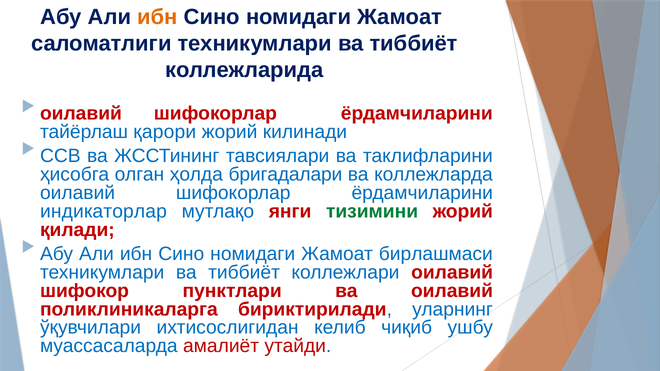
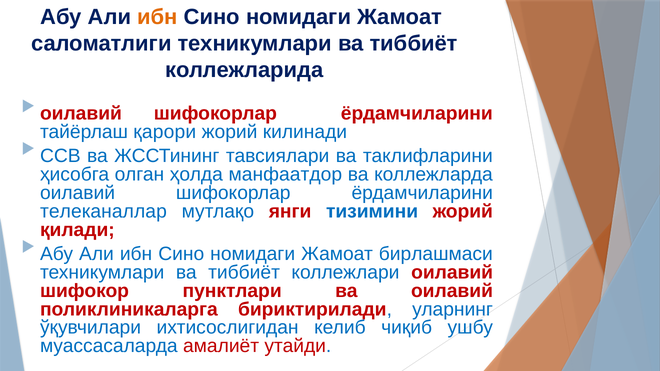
бригадалари: бригадалари -> манфаатдор (285, 174)
индикаторлар: индикаторлар -> телеканаллар (103, 211)
тизимини colour: green -> blue (372, 211)
